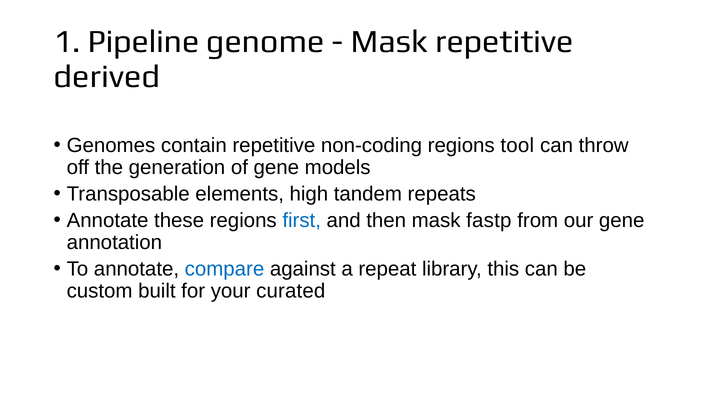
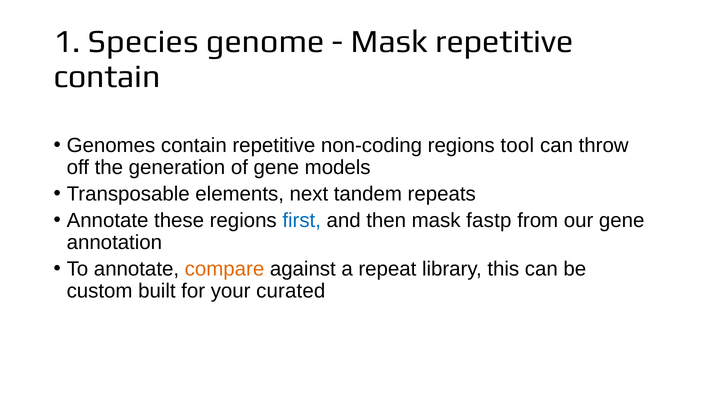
Pipeline: Pipeline -> Species (143, 42)
derived: derived -> contain (107, 76)
high: high -> next (309, 194)
compare colour: blue -> orange (225, 269)
